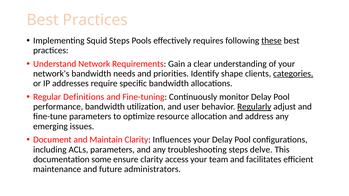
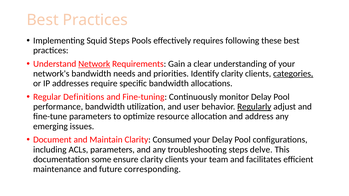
these underline: present -> none (271, 41)
Network underline: none -> present (94, 64)
Identify shape: shape -> clarity (232, 74)
Influences: Influences -> Consumed (172, 140)
ensure clarity access: access -> clients (177, 160)
administrators: administrators -> corresponding (152, 169)
